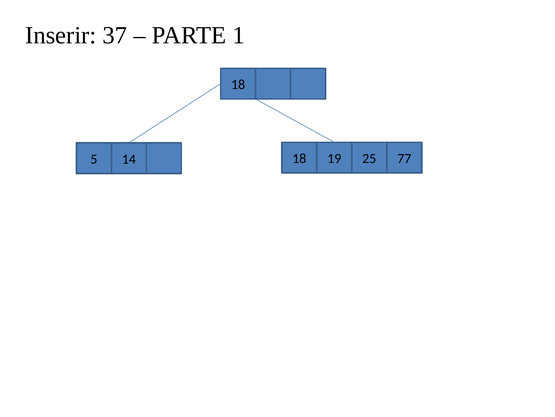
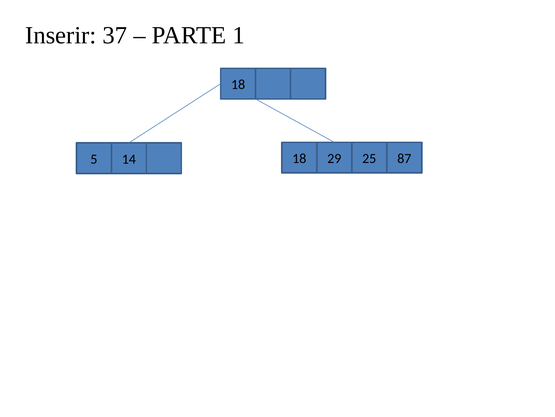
19: 19 -> 29 (334, 158)
77: 77 -> 87 (404, 158)
